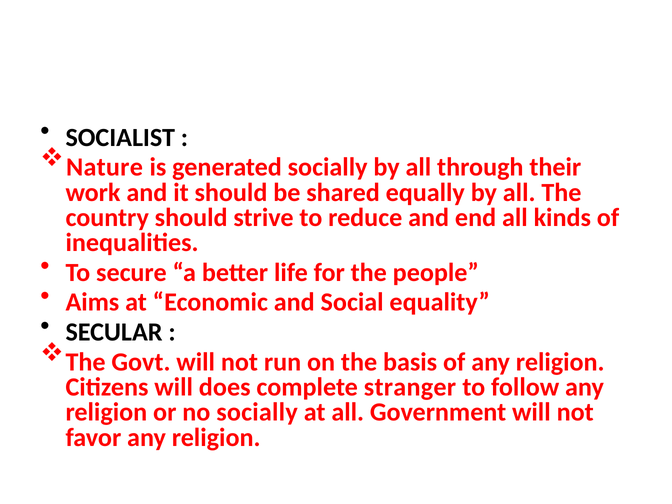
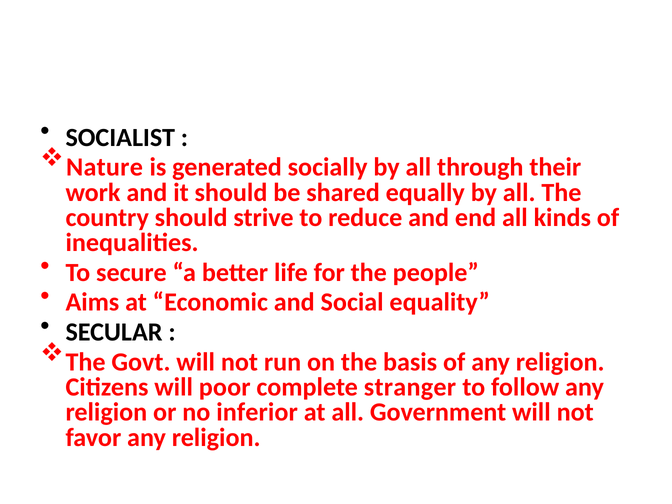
does: does -> poor (225, 387)
no socially: socially -> inferior (257, 412)
